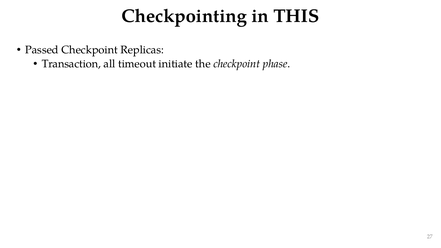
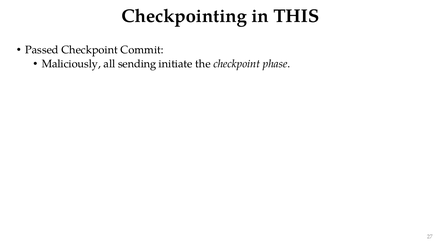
Replicas: Replicas -> Commit (142, 50)
Transaction: Transaction -> Maliciously (71, 64)
timeout: timeout -> sending (137, 64)
